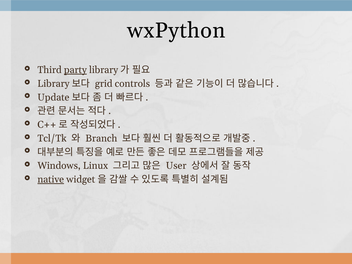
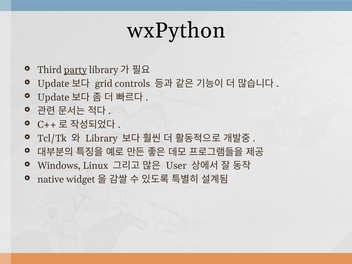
Library: Library -> Update (53, 84)
Branch: Branch -> Library (101, 138)
native underline: present -> none (51, 179)
